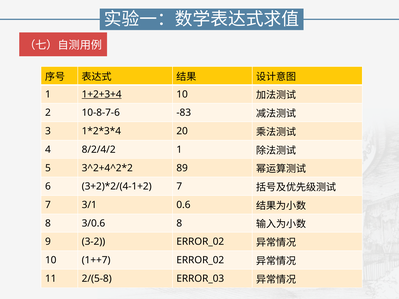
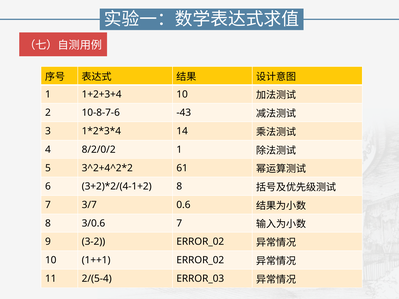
1+2+3+4 underline: present -> none (102, 94)
-83: -83 -> -43 (184, 113)
20: 20 -> 14 (182, 131)
8/2/4/2: 8/2/4/2 -> 8/2/0/2 (99, 150)
89: 89 -> 61 (182, 168)
7: 7 -> 8 (179, 187)
3/1: 3/1 -> 3/7 (89, 205)
3/0.6 8: 8 -> 7 (179, 223)
1++7: 1++7 -> 1++1 (96, 260)
2/(5-8: 2/(5-8 -> 2/(5-4 (97, 279)
